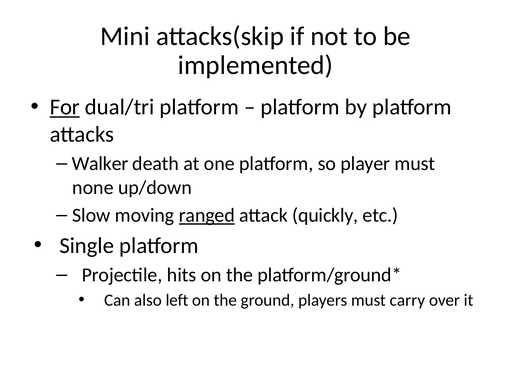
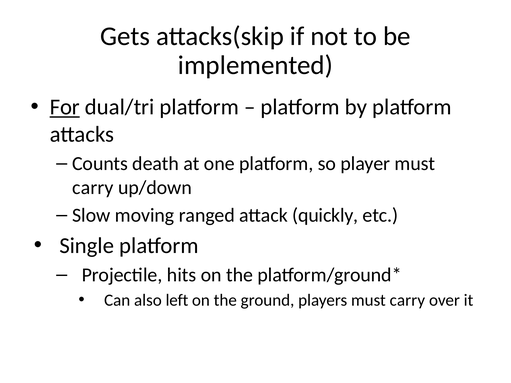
Mini: Mini -> Gets (125, 36)
Walker: Walker -> Counts (100, 164)
none: none -> carry (93, 188)
ranged underline: present -> none (207, 216)
